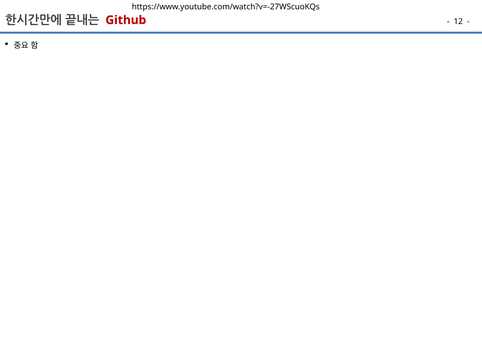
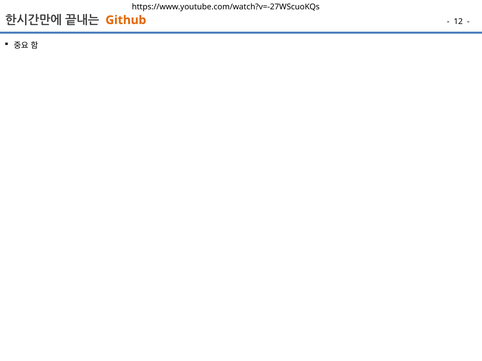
Github colour: red -> orange (126, 20)
